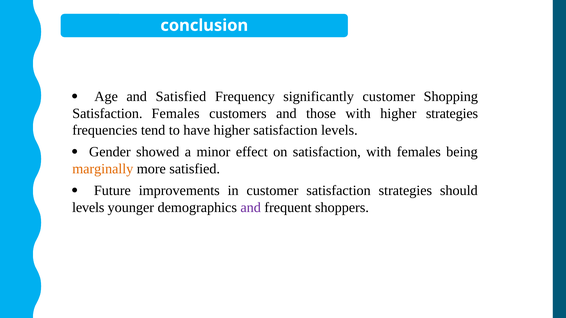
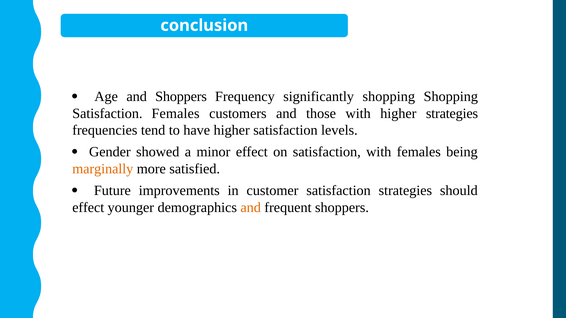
and Satisfied: Satisfied -> Shoppers (181, 97)
significantly customer: customer -> shopping (389, 97)
levels: levels -> effect (88, 208)
and colour: purple -> orange (251, 208)
